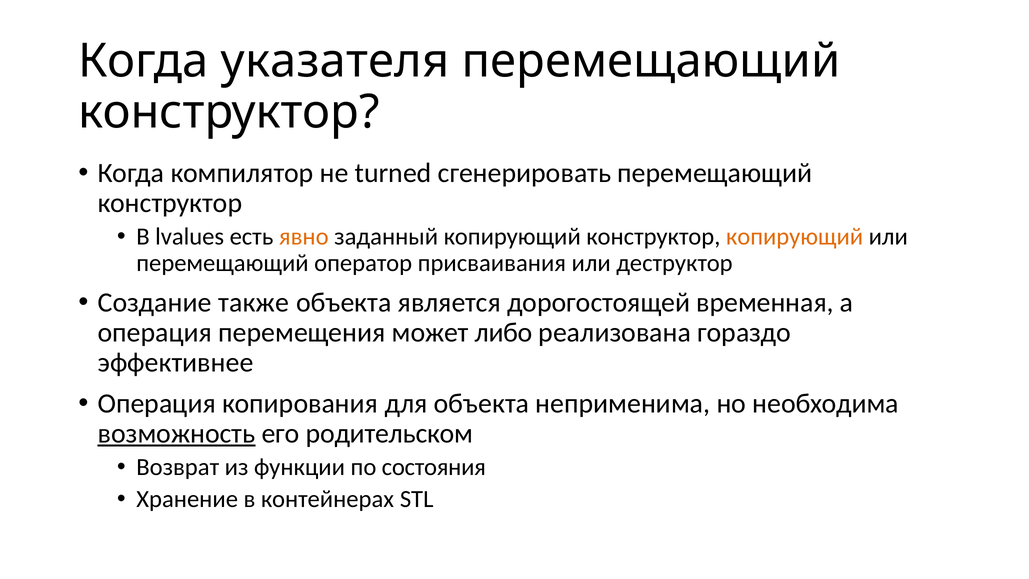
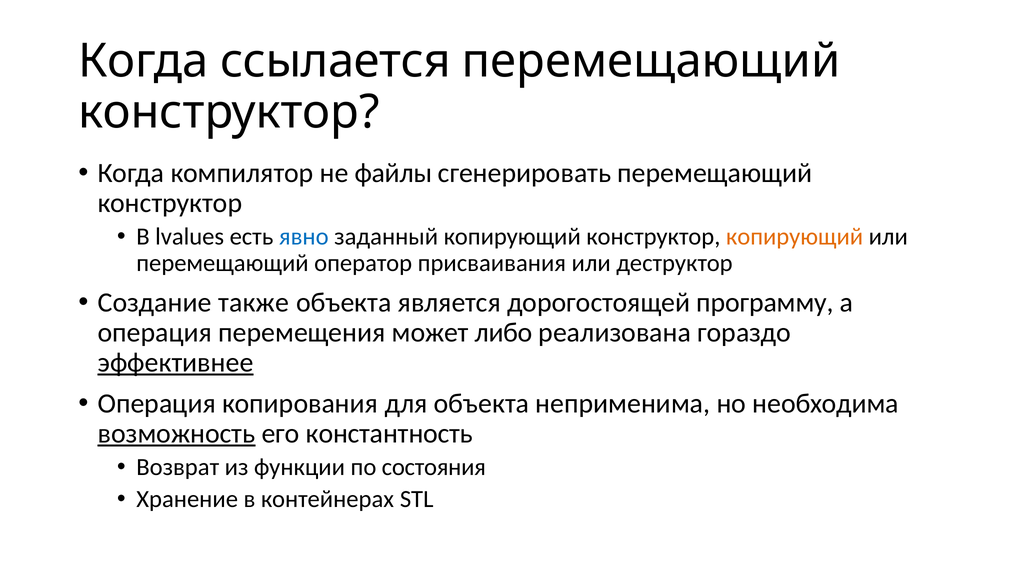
указателя: указателя -> ссылается (335, 61)
turned: turned -> файлы (393, 173)
явно colour: orange -> blue (304, 237)
временная: временная -> программу (765, 302)
эффективнее underline: none -> present (176, 362)
родительском: родительском -> константность (389, 433)
